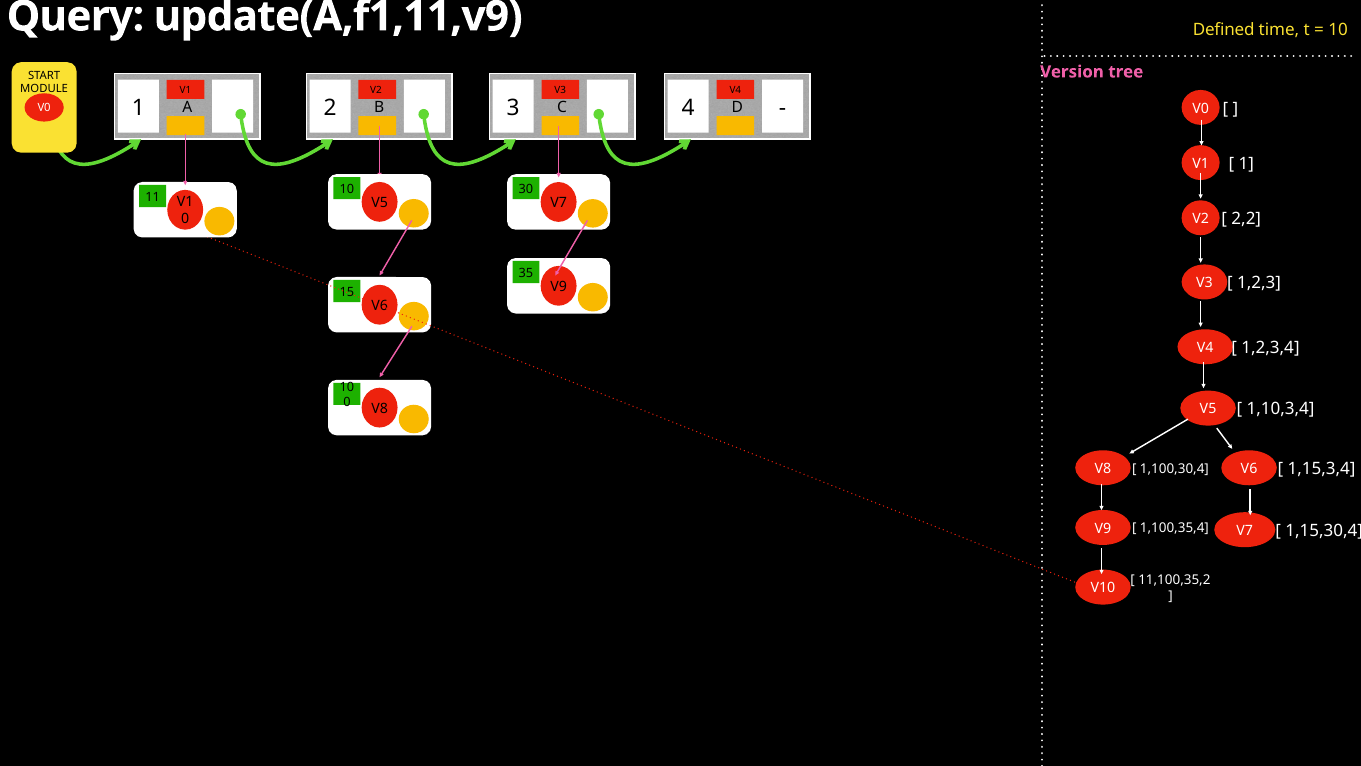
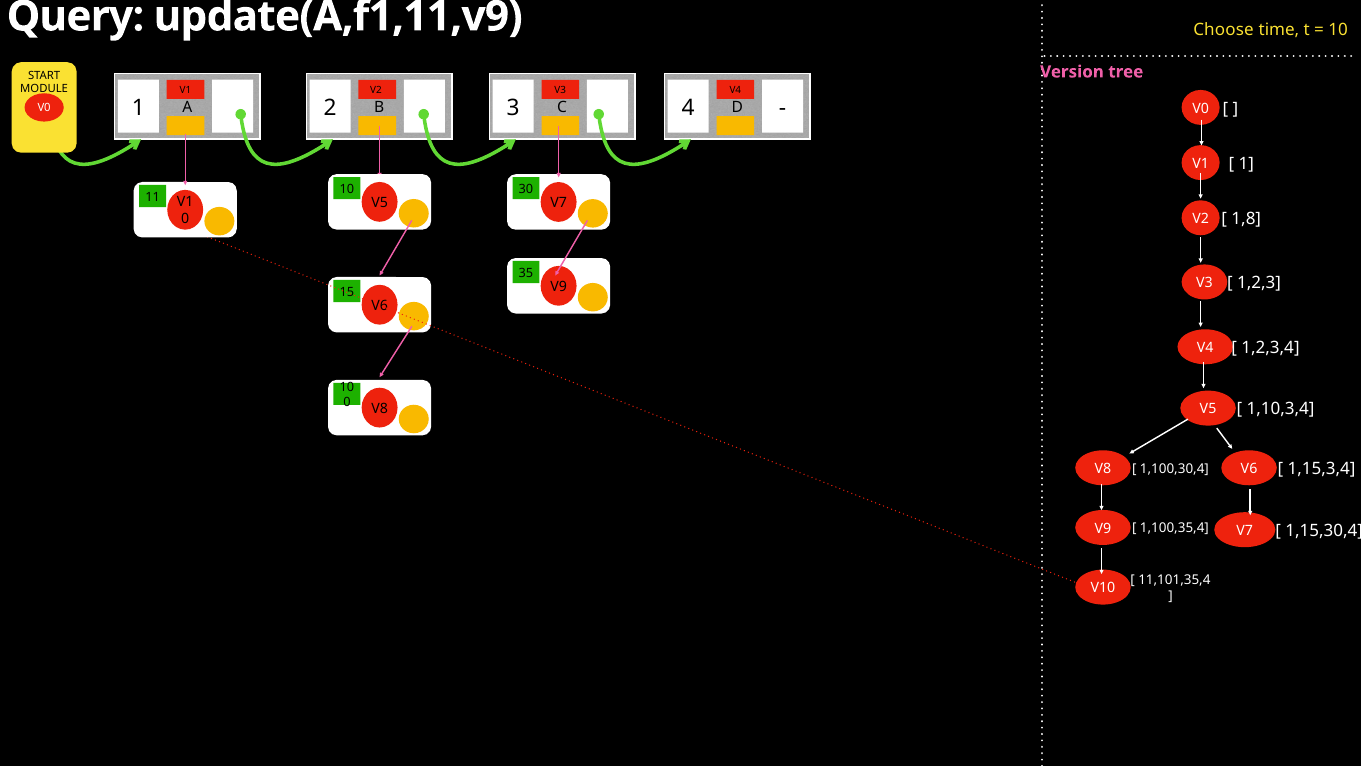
Defined: Defined -> Choose (1224, 30)
2,2: 2,2 -> 1,8 (1246, 219)
11,100,35,2: 11,100,35,2 -> 11,101,35,4 (1174, 580)
